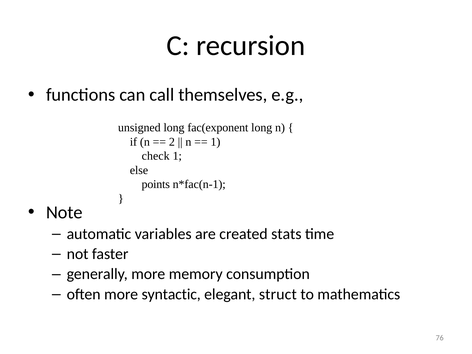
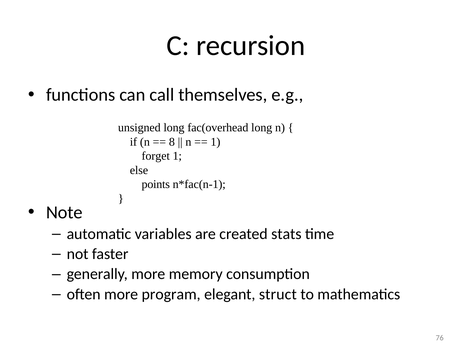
fac(exponent: fac(exponent -> fac(overhead (218, 128)
2: 2 -> 8 (172, 142)
check: check -> forget (156, 156)
syntactic: syntactic -> program (171, 294)
